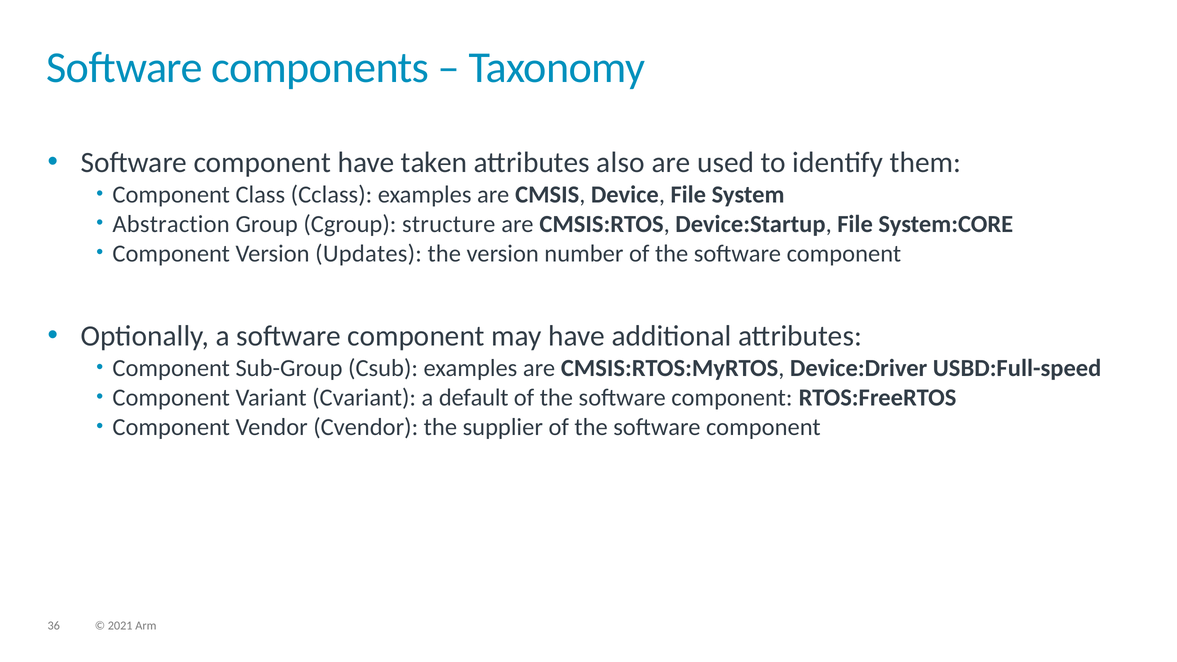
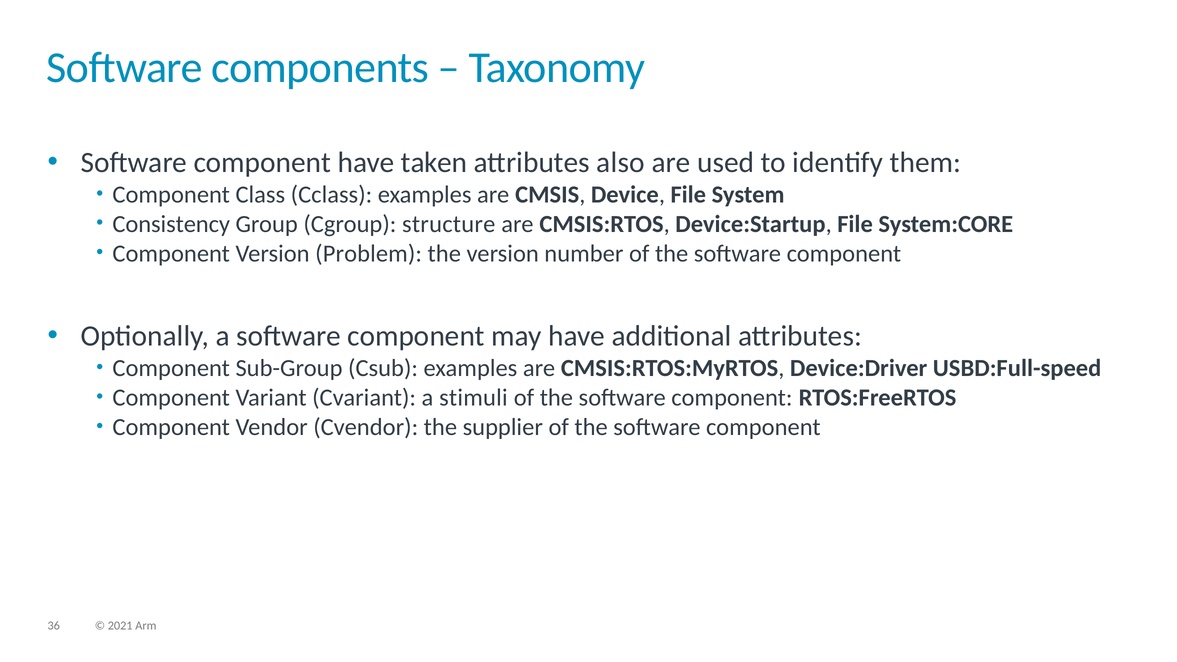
Abstraction: Abstraction -> Consistency (171, 224)
Updates: Updates -> Problem (369, 253)
default: default -> stimuli (473, 398)
